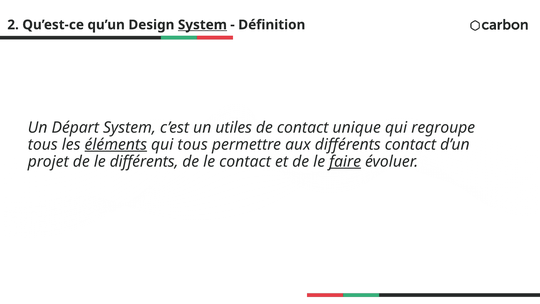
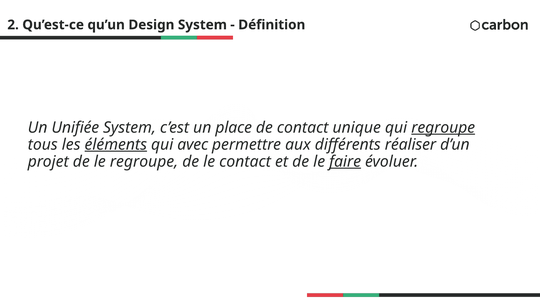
System underline: present -> none (202, 25)
Départ: Départ -> Unifiée (75, 127)
utiles: utiles -> place (234, 127)
regroupe underline: none -> present (443, 127)
qui tous: tous -> avec (193, 144)
différents contact: contact -> réaliser (410, 144)
le différents: différents -> regroupe (144, 161)
